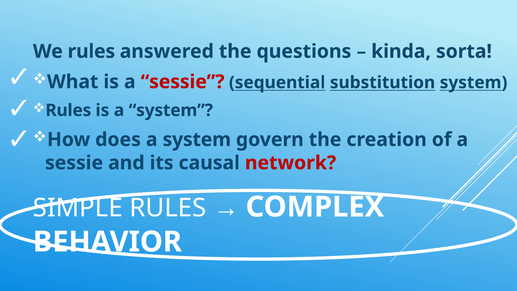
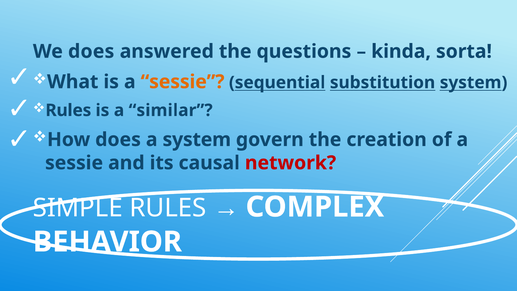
We rules: rules -> does (91, 51)
sessie colour: red -> orange (183, 82)
is a system: system -> similar (171, 110)
